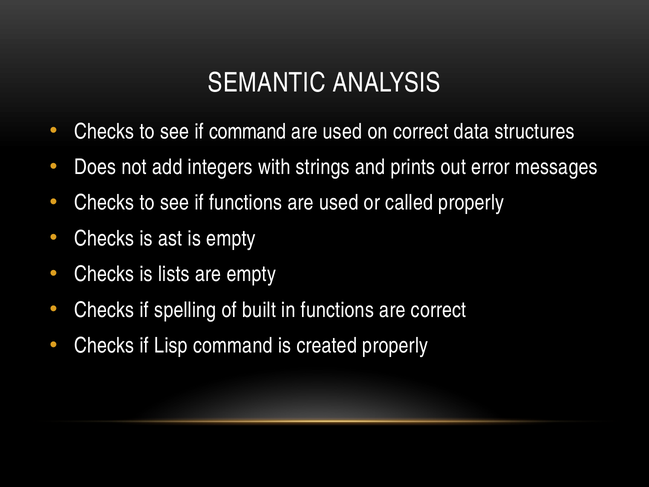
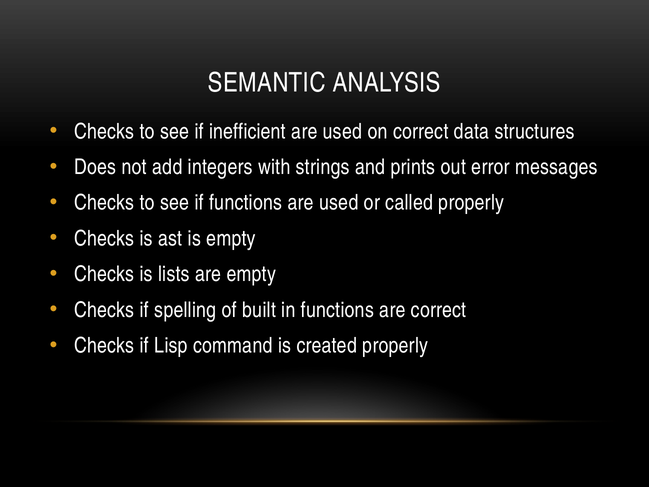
if command: command -> inefficient (248, 131)
